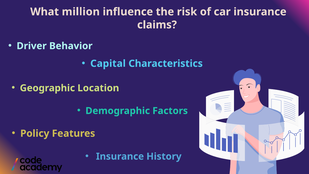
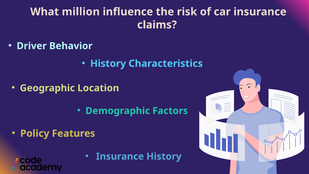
Capital: Capital -> History (108, 63)
